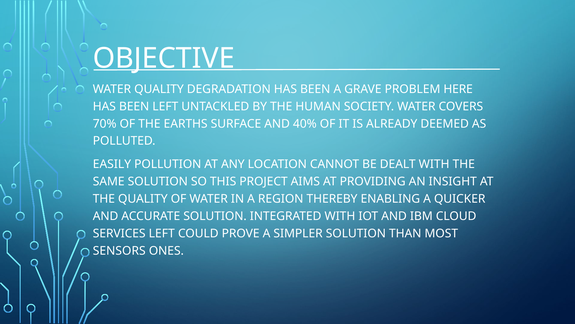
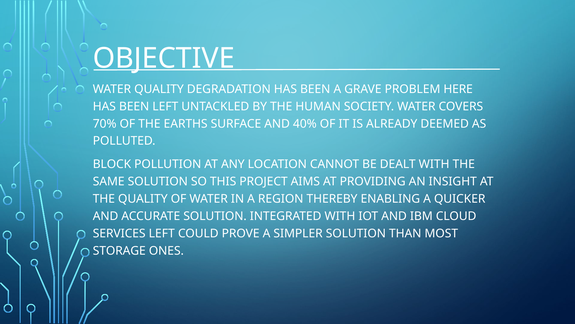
EASILY: EASILY -> BLOCK (112, 164)
SENSORS: SENSORS -> STORAGE (119, 250)
